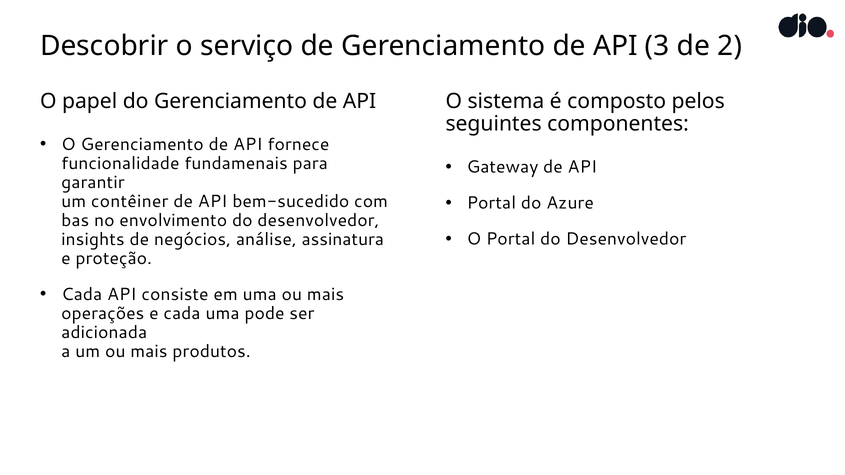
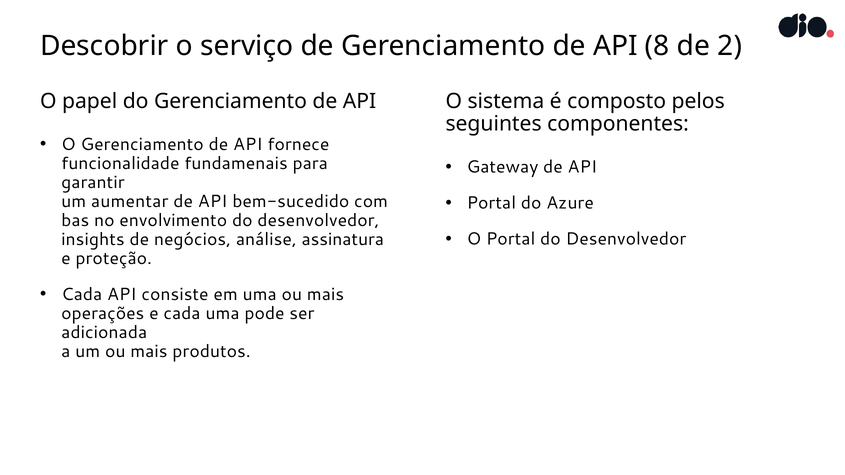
3: 3 -> 8 (657, 46)
contêiner: contêiner -> aumentar (130, 201)
